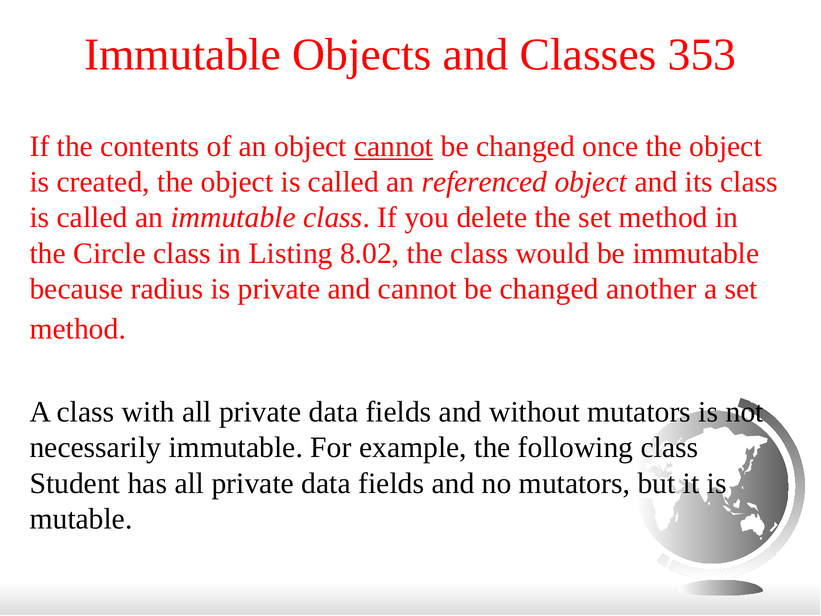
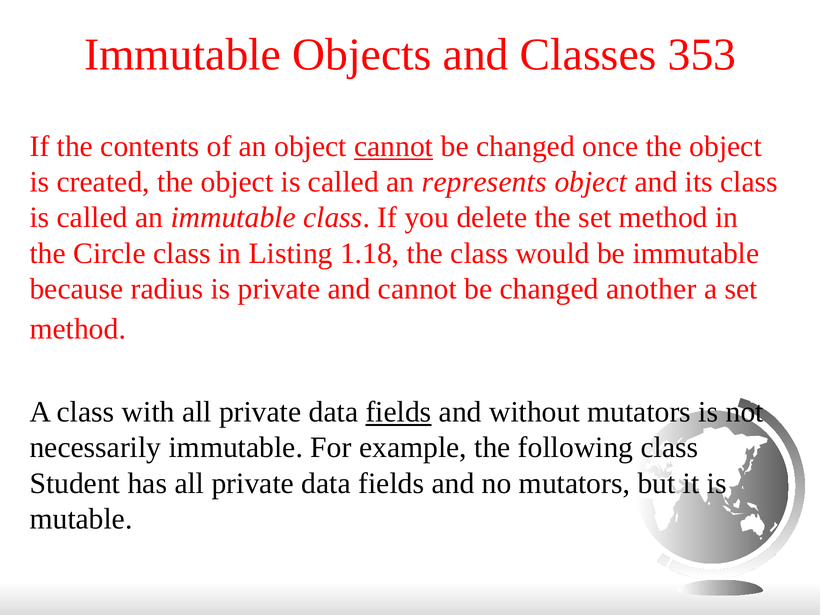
referenced: referenced -> represents (484, 182)
8.02: 8.02 -> 1.18 (370, 253)
fields underline: none -> present (399, 412)
